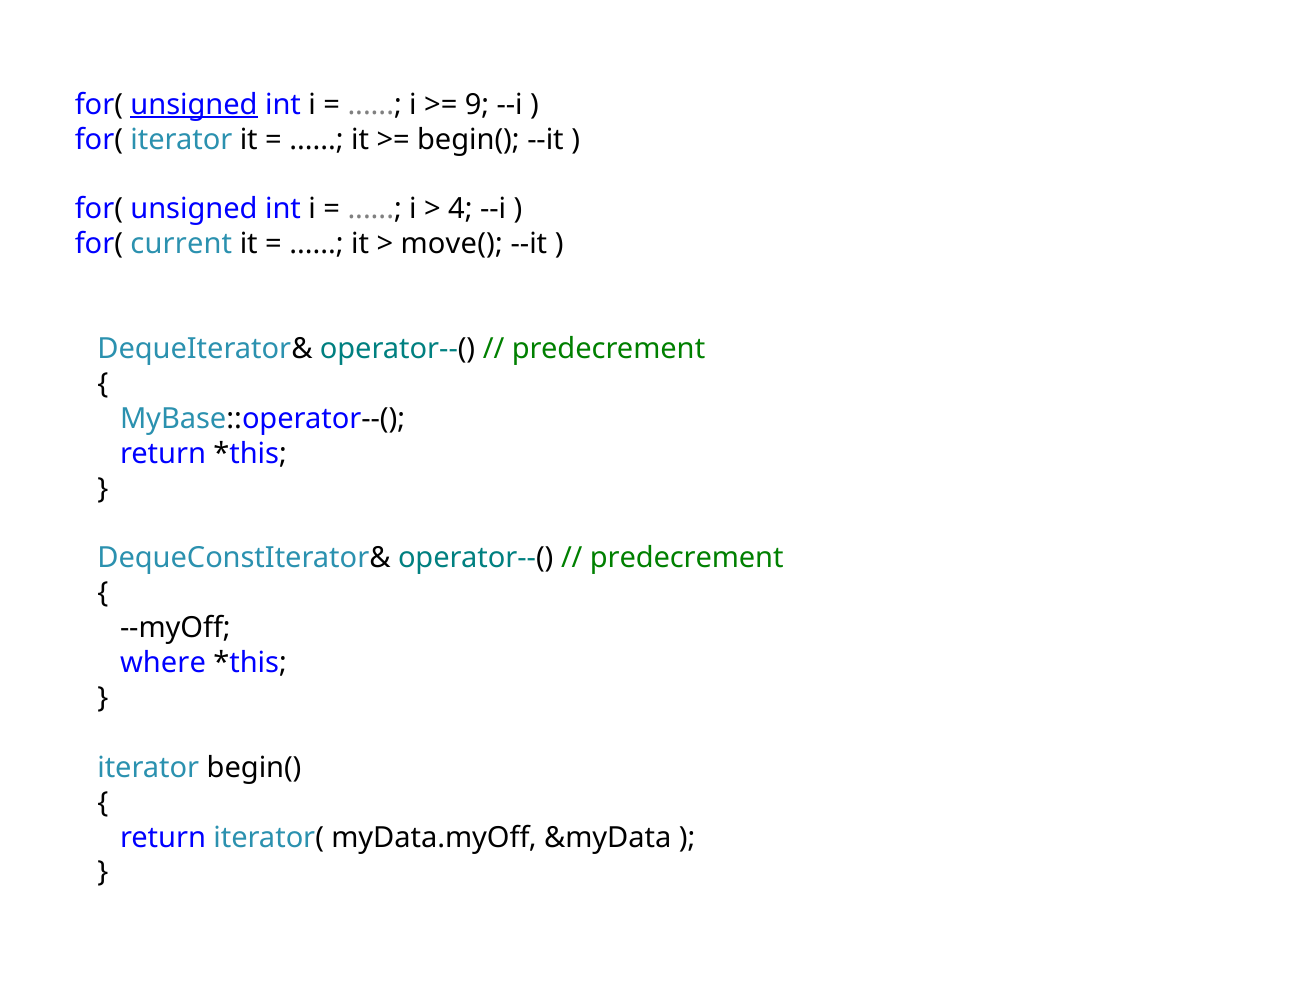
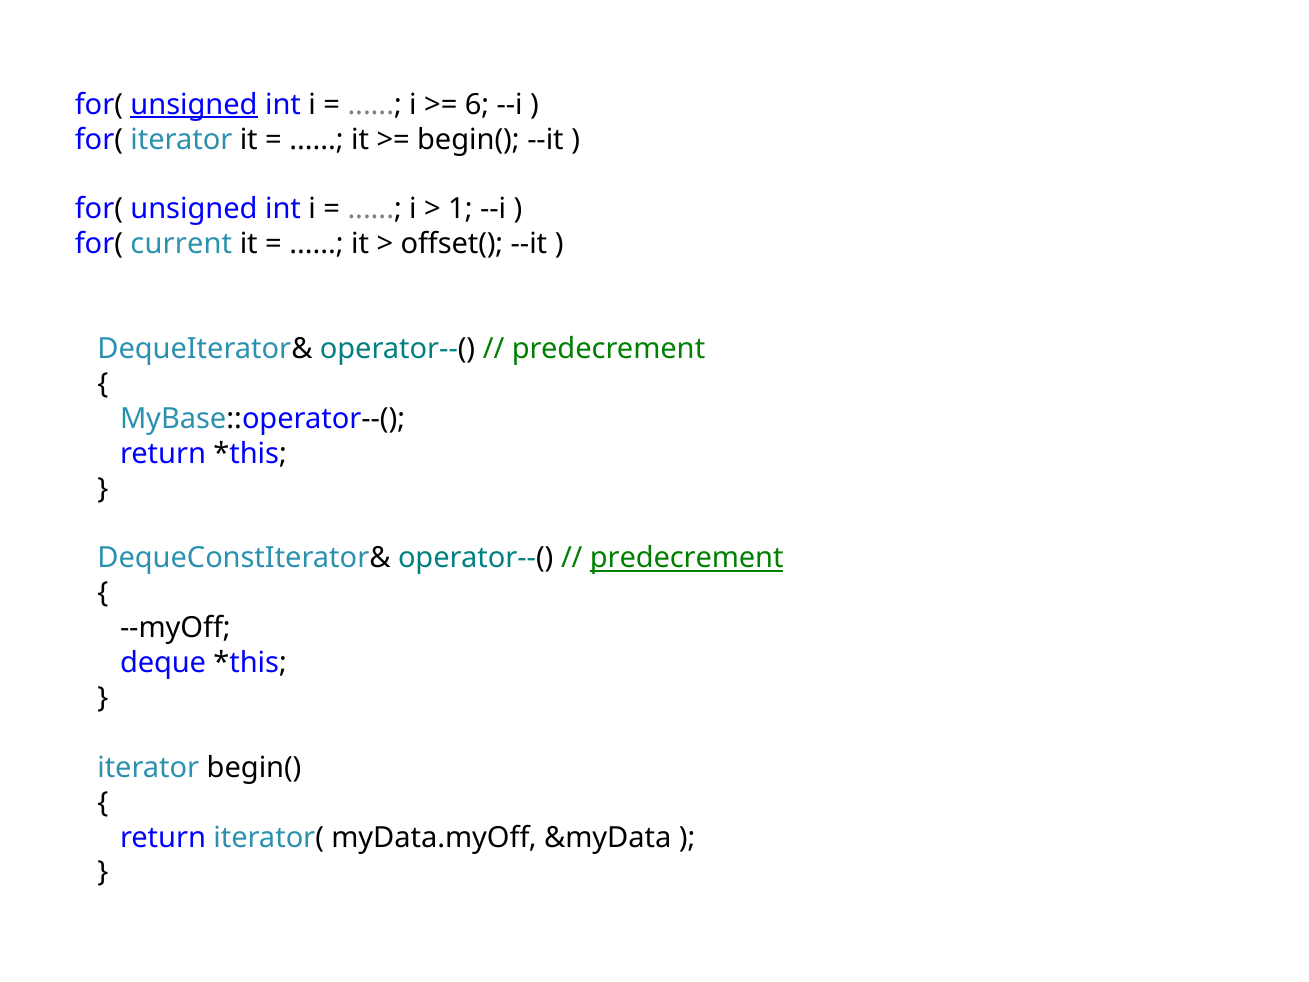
9: 9 -> 6 (477, 105)
4: 4 -> 1 (460, 209)
move(: move( -> offset( (452, 244)
predecrement underline: none -> present (687, 558)
where: where -> deque (163, 663)
